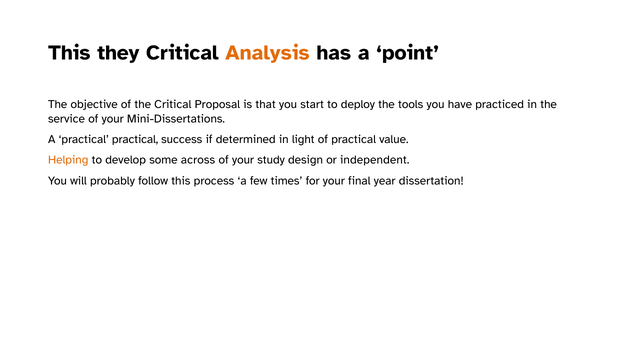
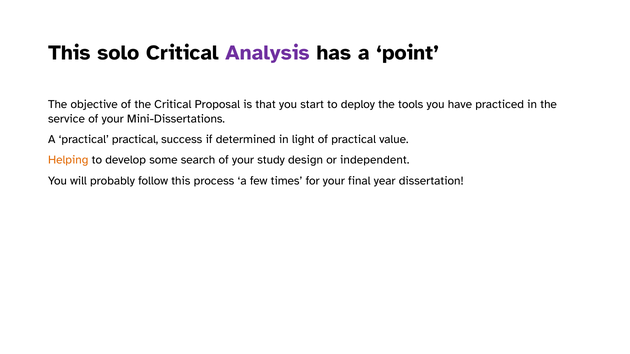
they: they -> solo (118, 53)
Analysis colour: orange -> purple (267, 53)
across: across -> search (198, 160)
